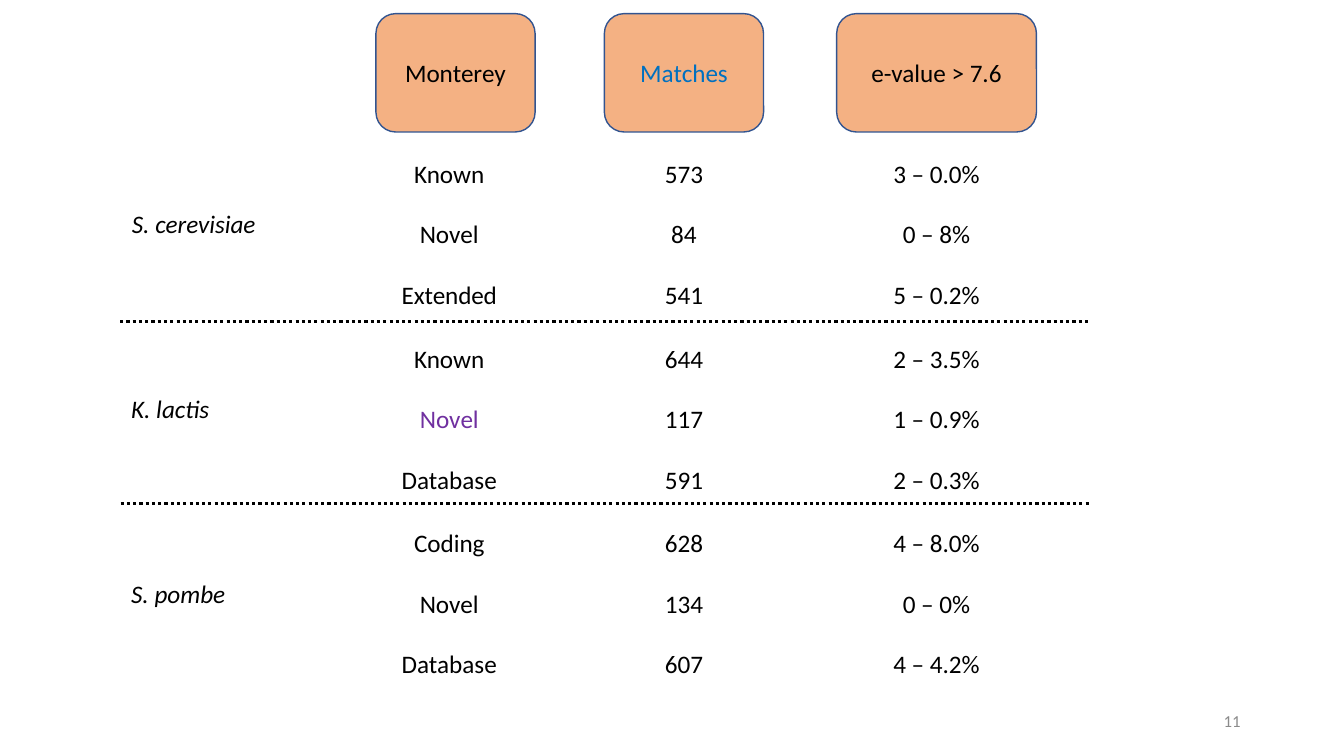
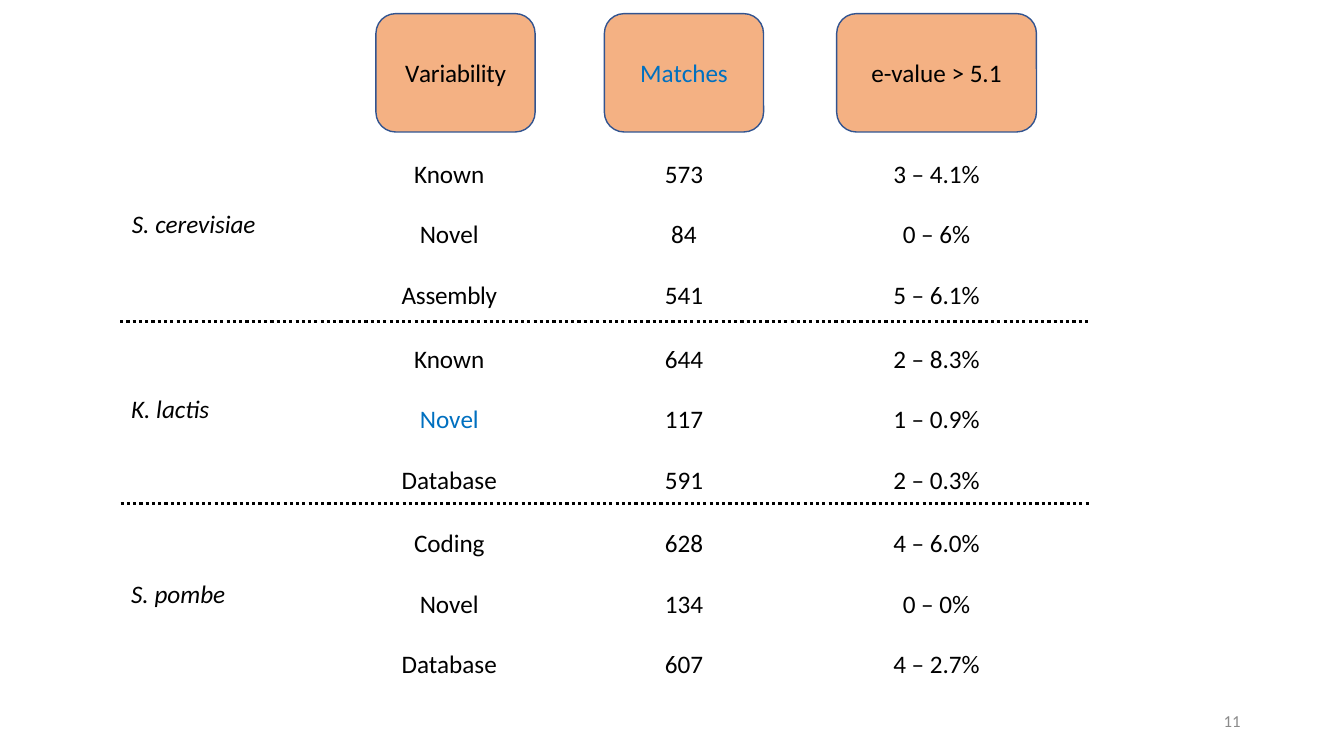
Monterey: Monterey -> Variability (456, 74)
7.6: 7.6 -> 5.1 (986, 74)
0.0%: 0.0% -> 4.1% (955, 175)
8%: 8% -> 6% (955, 235)
Extended: Extended -> Assembly (449, 296)
0.2%: 0.2% -> 6.1% (955, 296)
3.5%: 3.5% -> 8.3% (955, 360)
Novel colour: purple -> blue (449, 420)
8.0%: 8.0% -> 6.0% (955, 544)
4.2%: 4.2% -> 2.7% (955, 665)
